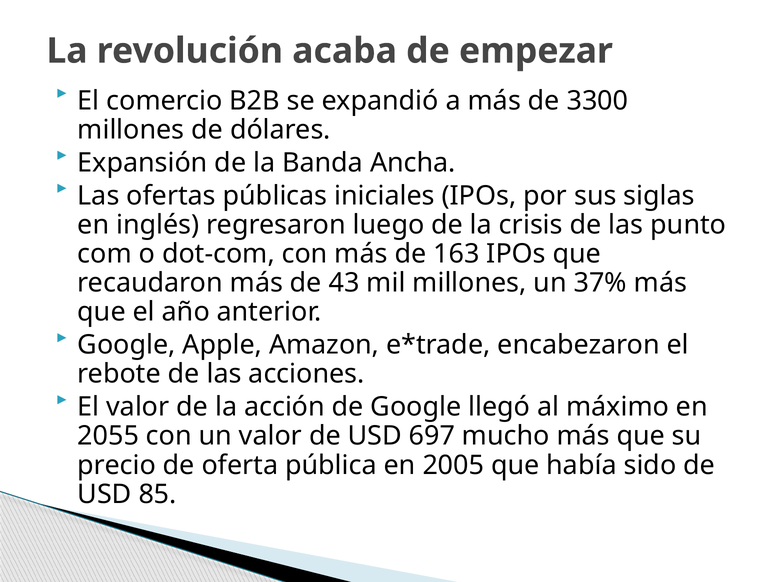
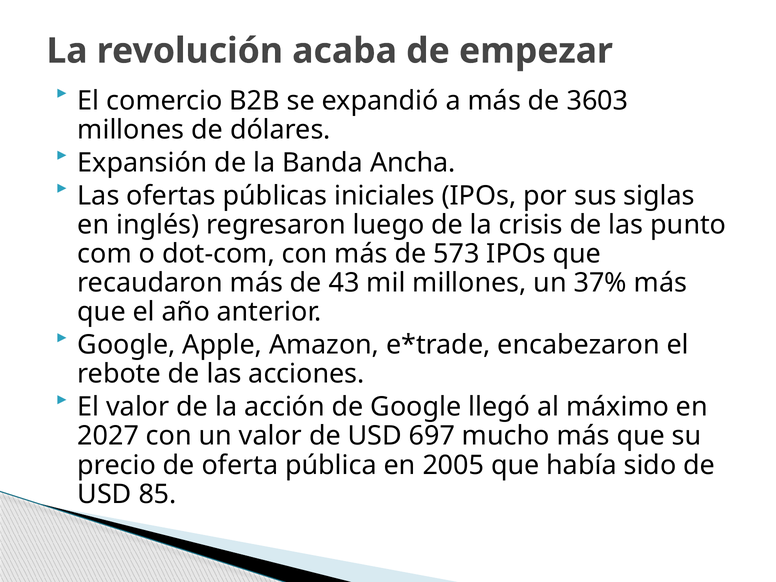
3300: 3300 -> 3603 (597, 101)
163: 163 -> 573 (456, 254)
2055: 2055 -> 2027 (108, 436)
